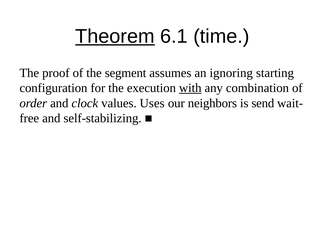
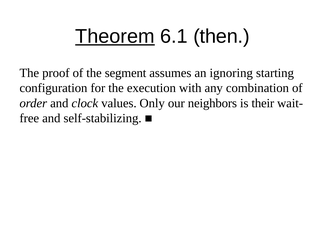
time: time -> then (221, 36)
with underline: present -> none (190, 88)
Uses: Uses -> Only (152, 103)
send: send -> their (263, 103)
